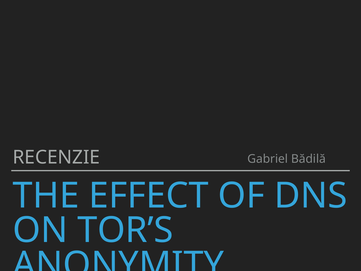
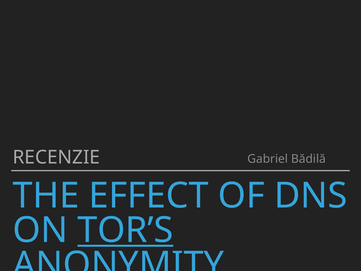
TOR’S underline: none -> present (125, 230)
